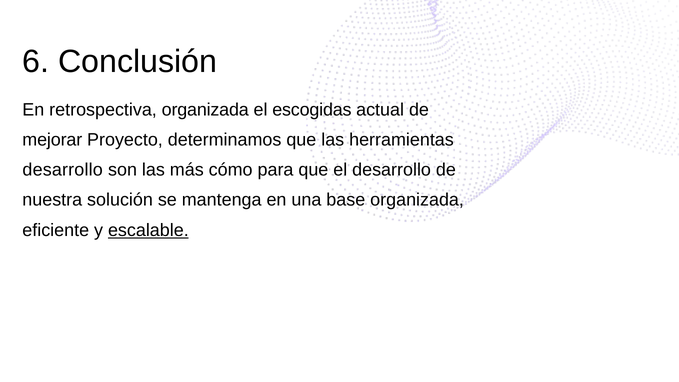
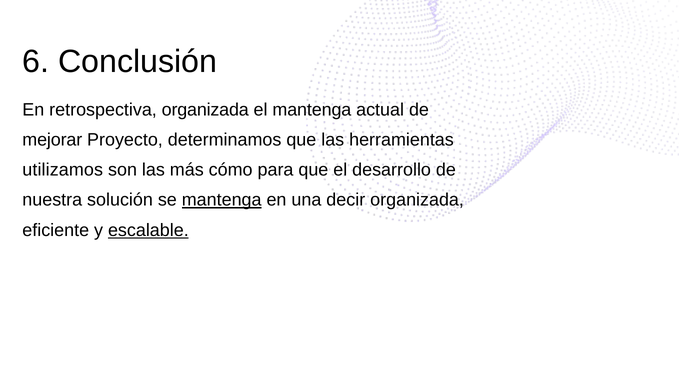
el escogidas: escogidas -> mantenga (312, 110)
desarrollo: desarrollo -> utilizamos (63, 170)
mantenga underline: none -> present (222, 200)
base: base -> decir (346, 200)
